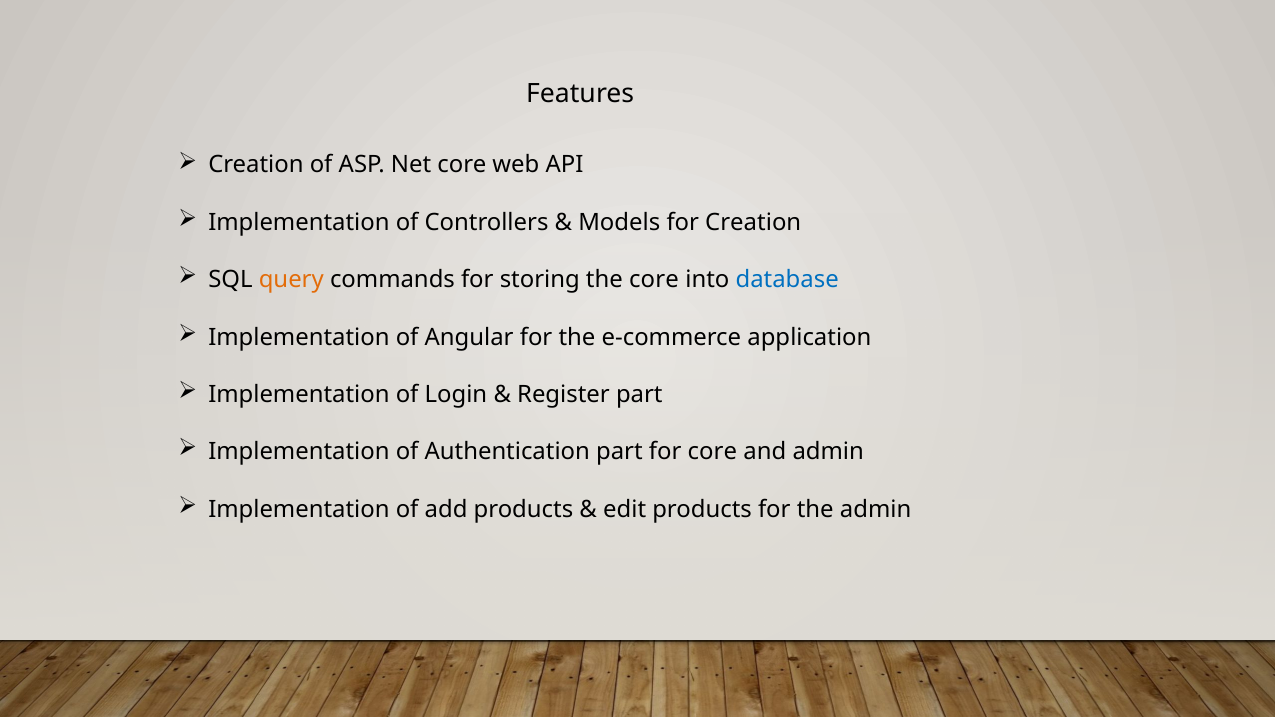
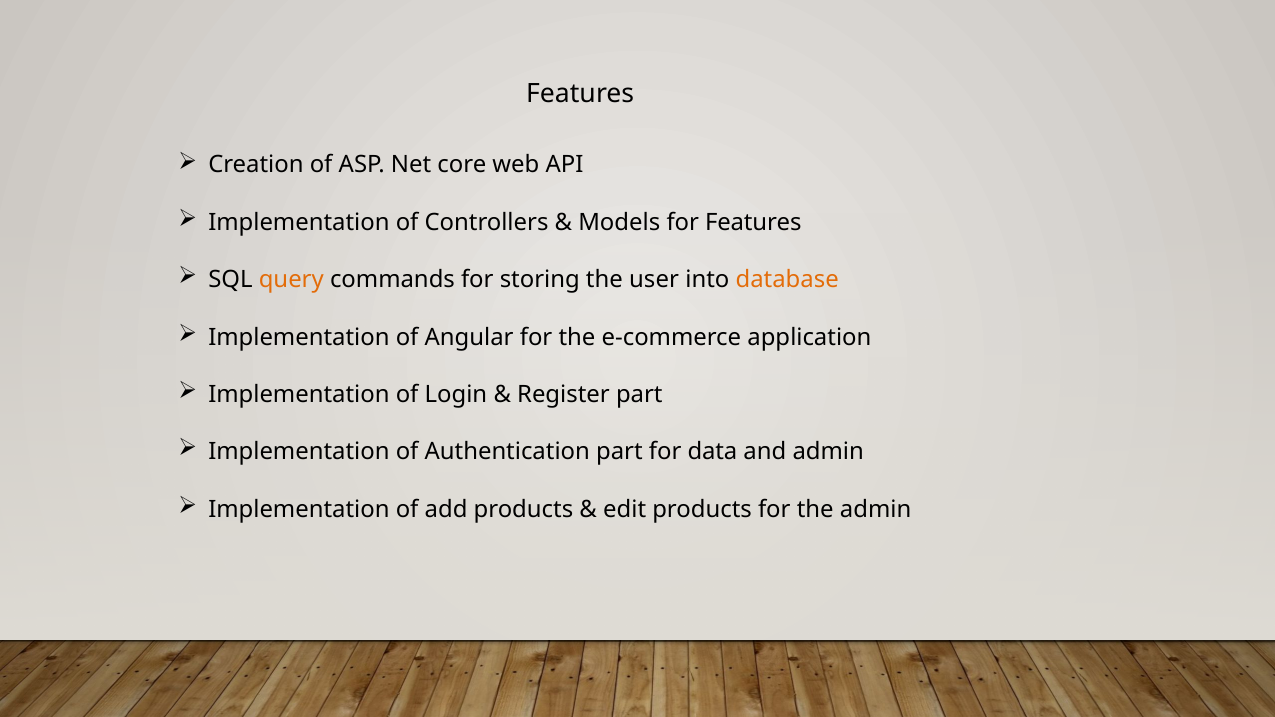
for Creation: Creation -> Features (753, 223)
the core: core -> user (654, 280)
database colour: blue -> orange (787, 280)
for core: core -> data (713, 452)
